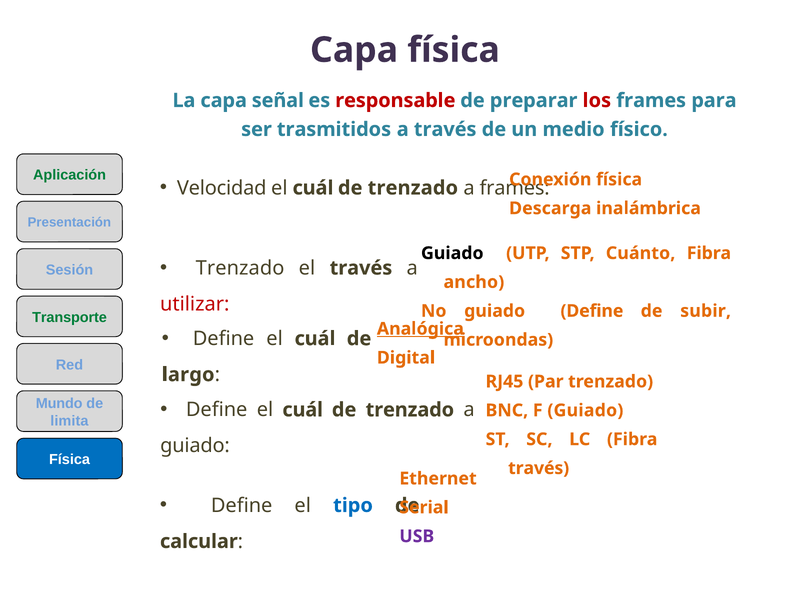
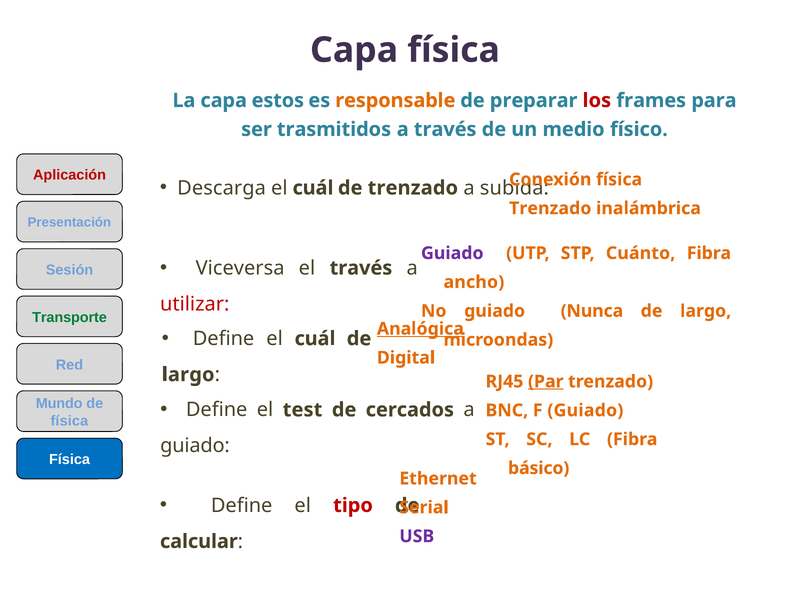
señal: señal -> estos (278, 101)
responsable colour: red -> orange (395, 101)
Aplicación colour: green -> red (70, 175)
Velocidad: Velocidad -> Descarga (222, 188)
a frames: frames -> subida (514, 188)
Descarga: Descarga -> Trenzado (550, 209)
Guiado colour: black -> purple (452, 254)
Trenzado: Trenzado -> Viceversa (240, 268)
guiado Define: Define -> Nunca (592, 311)
subir: subir -> largo (706, 311)
Par underline: none -> present (546, 382)
cuál: cuál -> test (303, 410)
trenzado: trenzado -> cercados (410, 410)
limita: limita -> física (69, 421)
través: través -> básico (539, 469)
tipo colour: blue -> red (353, 506)
